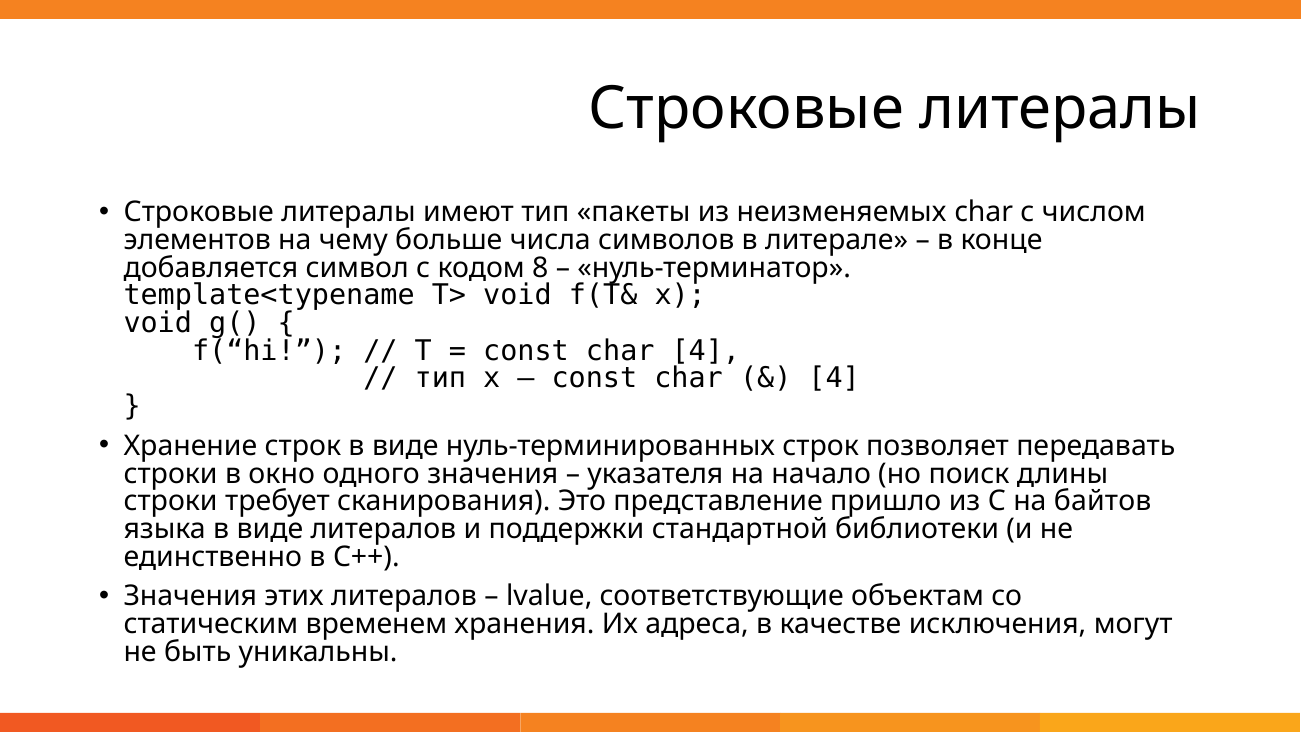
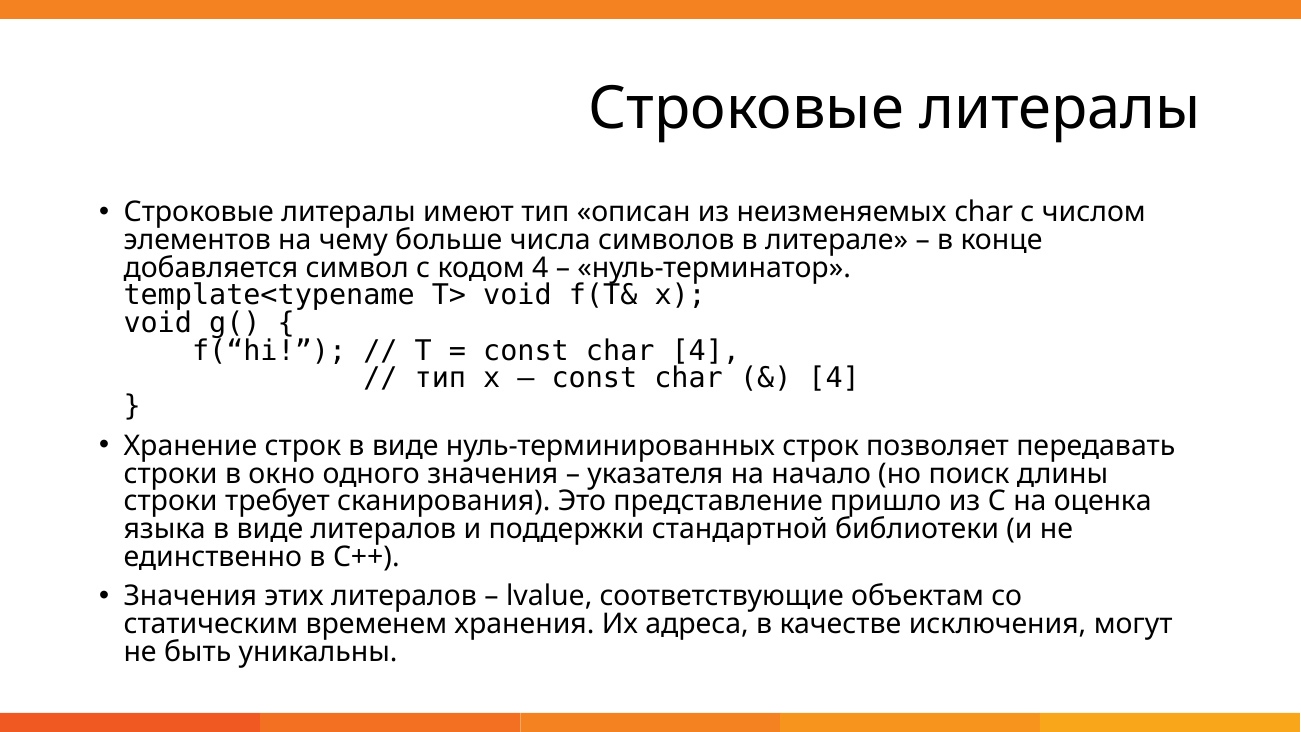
пакеты: пакеты -> описан (634, 212)
кодом 8: 8 -> 4 (540, 268)
байтов: байтов -> оценка (1103, 501)
